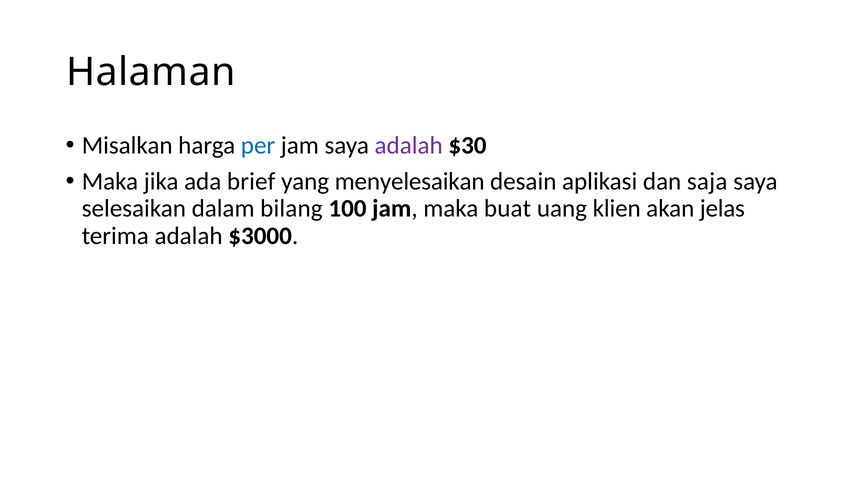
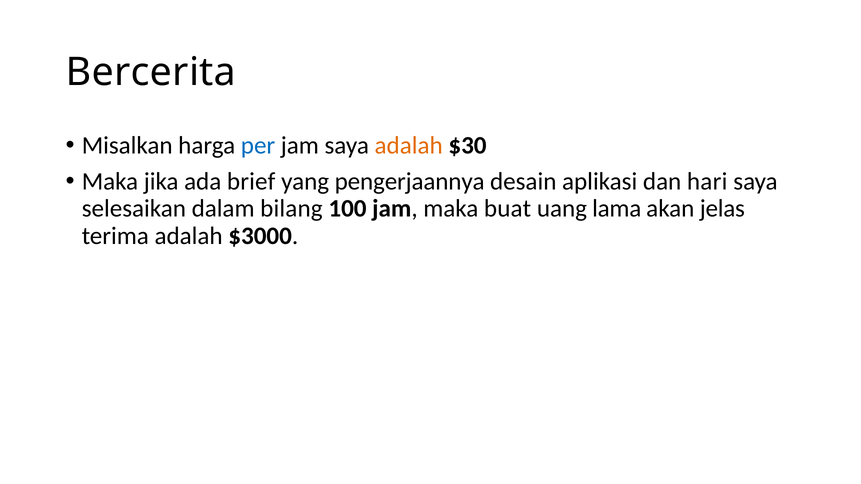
Halaman: Halaman -> Bercerita (151, 72)
adalah colour: purple -> orange (409, 146)
menyelesaikan: menyelesaikan -> pengerjaannya (410, 182)
saja: saja -> hari (707, 182)
klien: klien -> lama (617, 209)
